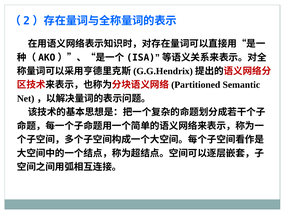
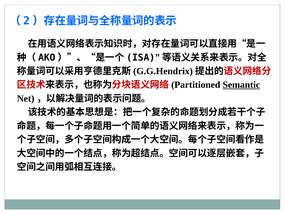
Semantic underline: none -> present (241, 85)
